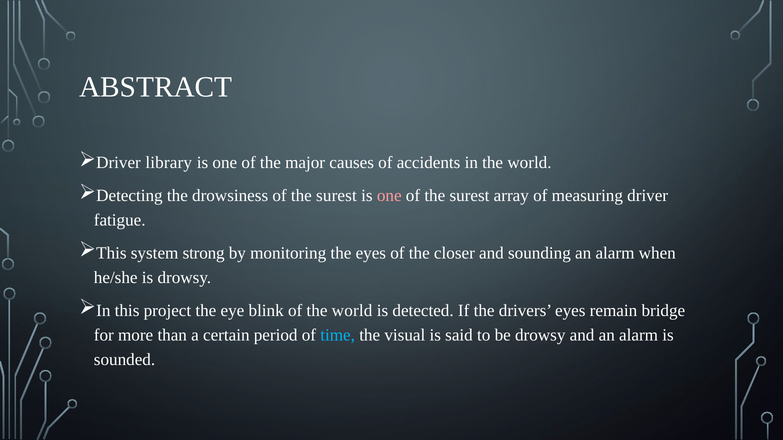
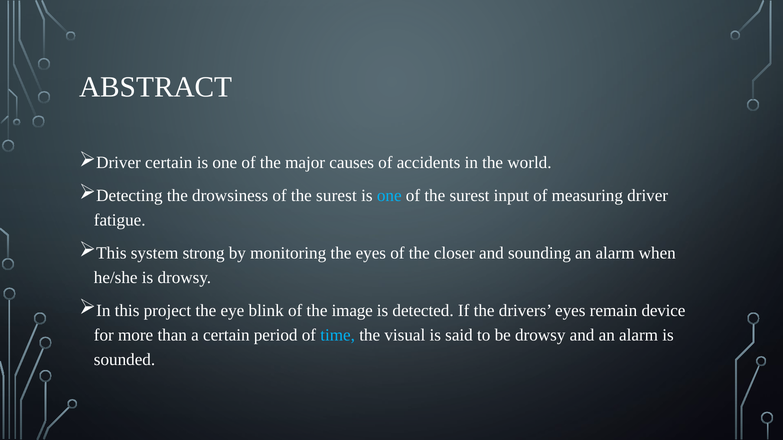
Driver library: library -> certain (169, 163)
one colour: pink -> light blue (389, 196)
array: array -> input (511, 196)
of the world: world -> image (352, 311)
bridge: bridge -> device (663, 311)
